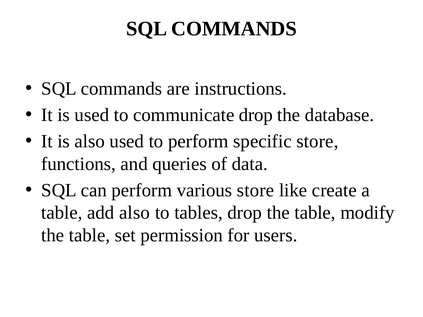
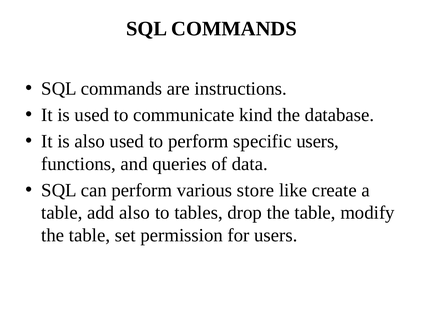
communicate drop: drop -> kind (256, 115)
specific store: store -> users (318, 141)
